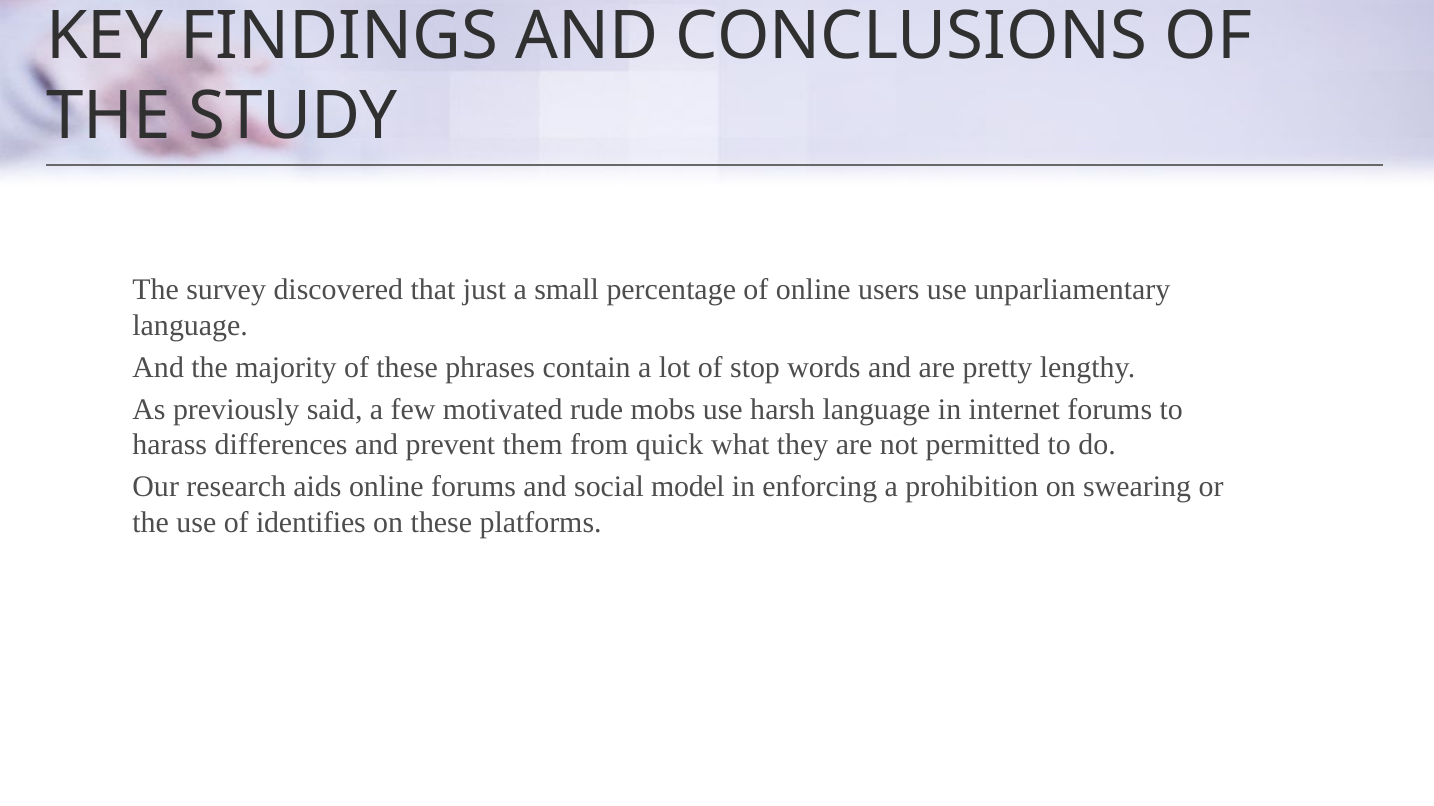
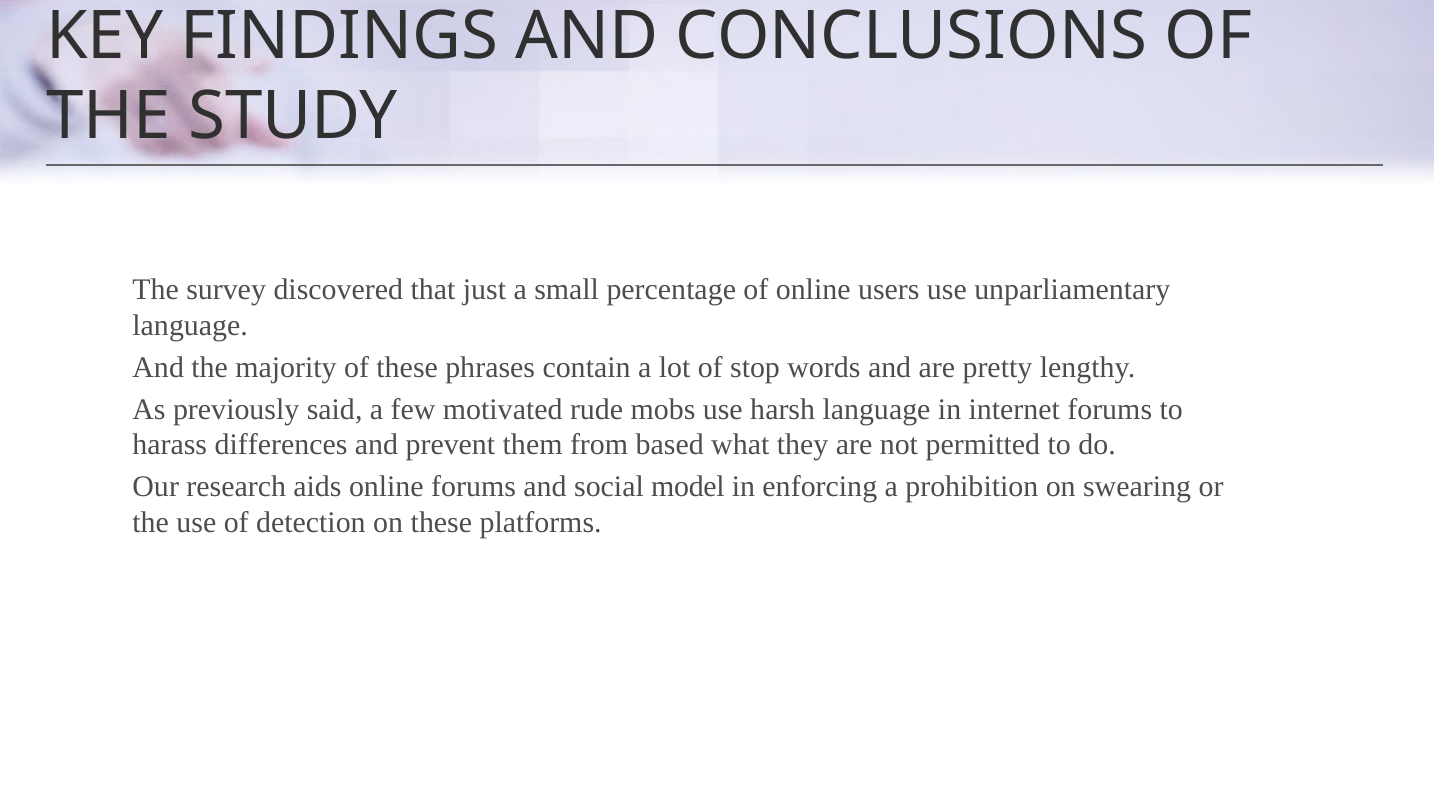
quick: quick -> based (670, 445)
identifies: identifies -> detection (311, 523)
